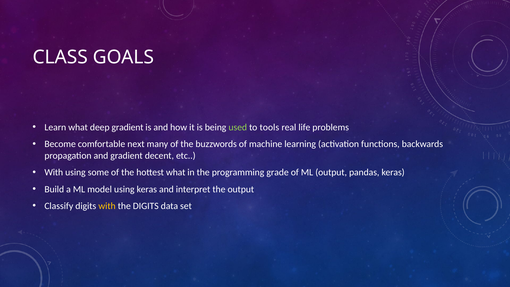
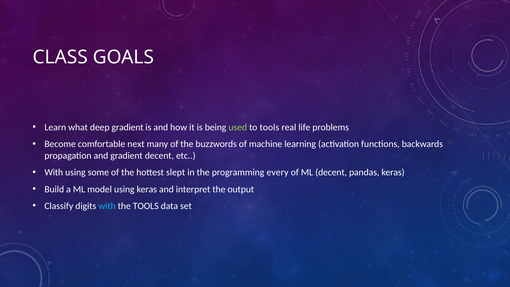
hottest what: what -> slept (176, 172)
grade: grade -> every (278, 172)
ML output: output -> decent (331, 172)
with colour: yellow -> light blue (107, 206)
the DIGITS: DIGITS -> TOOLS (146, 206)
